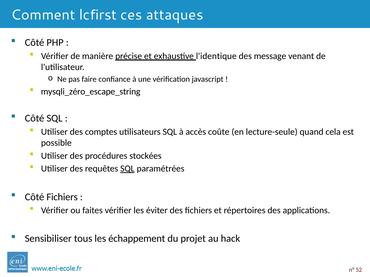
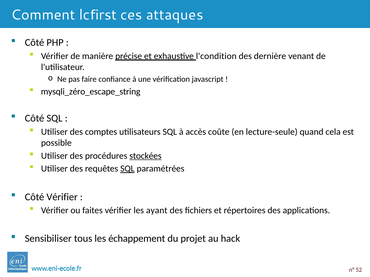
l'identique: l'identique -> l'condition (216, 56)
message: message -> dernière (270, 56)
stockées underline: none -> present (145, 156)
Côté Fichiers: Fichiers -> Vérifier (62, 197)
éviter: éviter -> ayant (157, 211)
